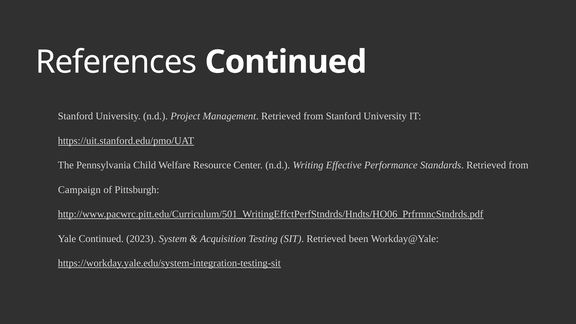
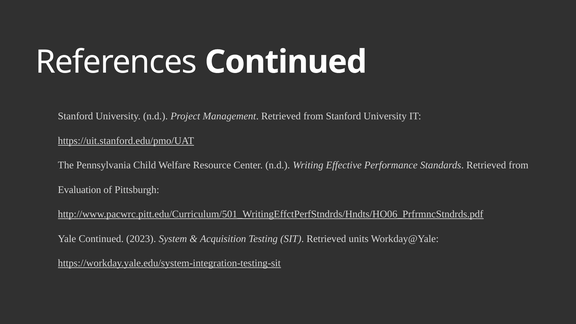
Campaign: Campaign -> Evaluation (79, 190)
been: been -> units (359, 239)
